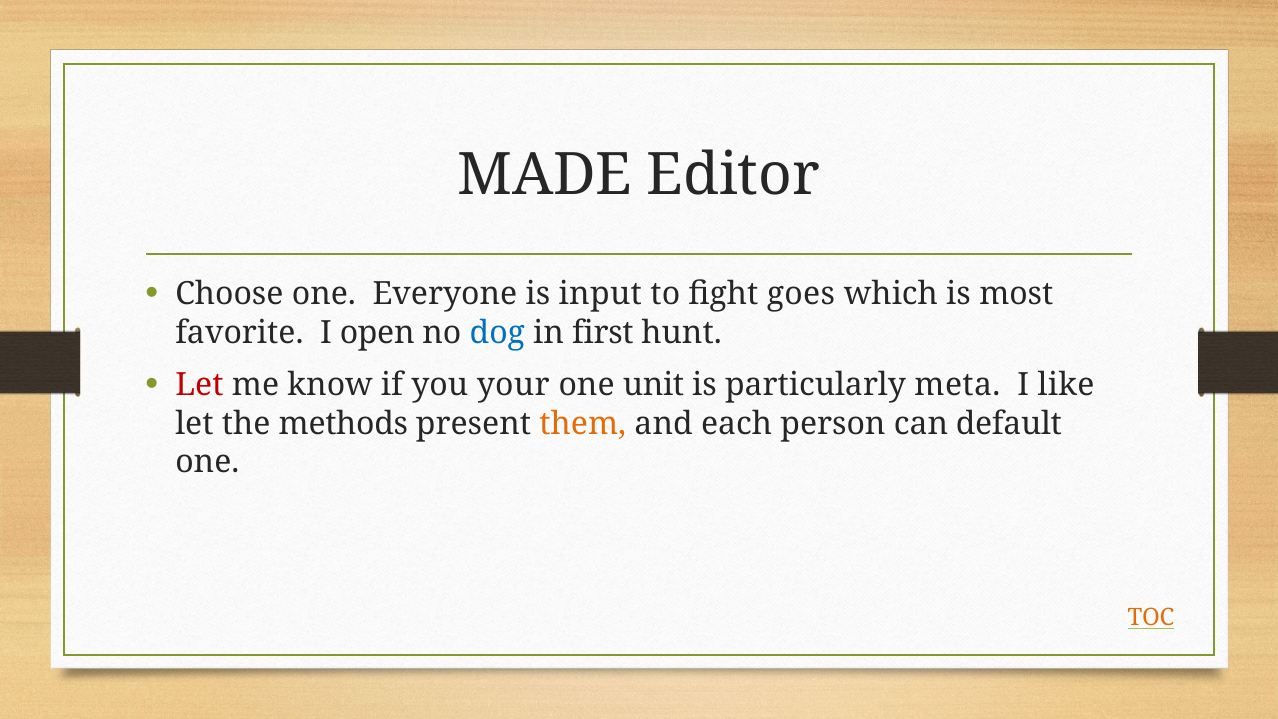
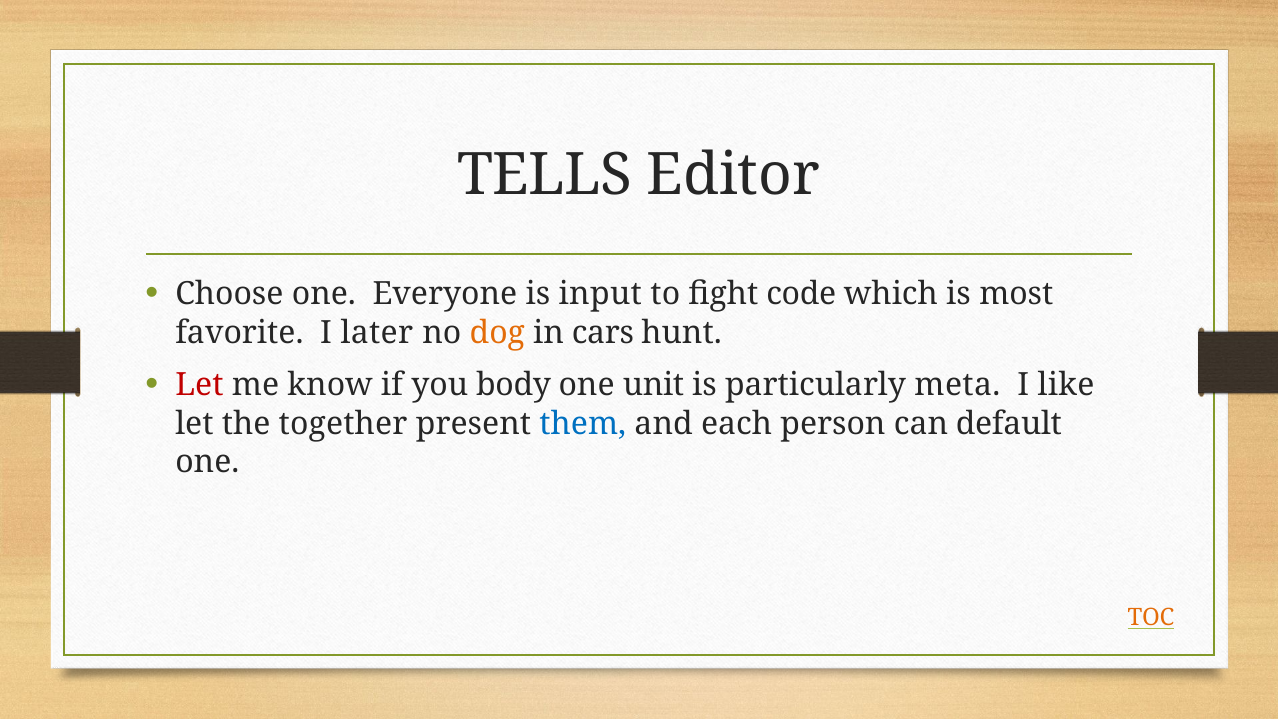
MADE: MADE -> TELLS (545, 175)
goes: goes -> code (801, 294)
open: open -> later (377, 333)
dog colour: blue -> orange (497, 333)
first: first -> cars (603, 333)
your: your -> body (514, 385)
methods: methods -> together (343, 424)
them colour: orange -> blue (583, 424)
